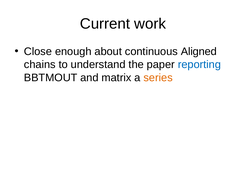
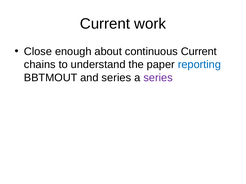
continuous Aligned: Aligned -> Current (199, 52)
and matrix: matrix -> series (116, 78)
series colour: orange -> purple (158, 78)
